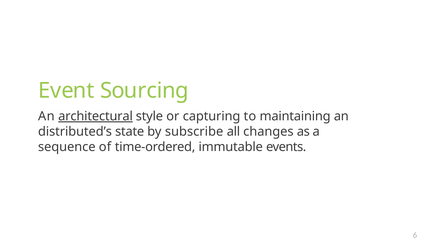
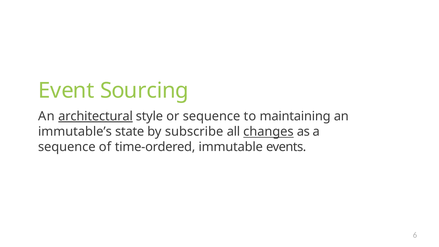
or capturing: capturing -> sequence (212, 116)
distributed’s: distributed’s -> immutable’s (75, 132)
changes underline: none -> present (268, 132)
